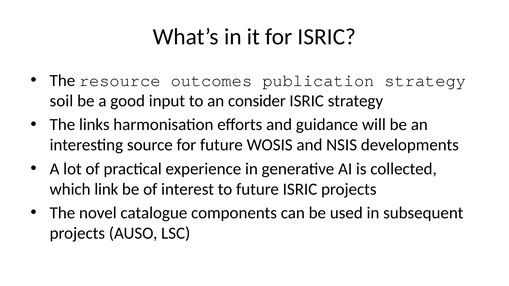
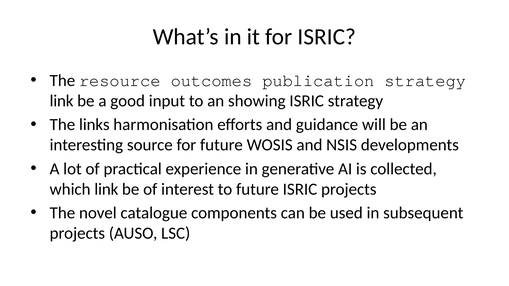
soil: soil -> link (62, 101)
consider: consider -> showing (257, 101)
